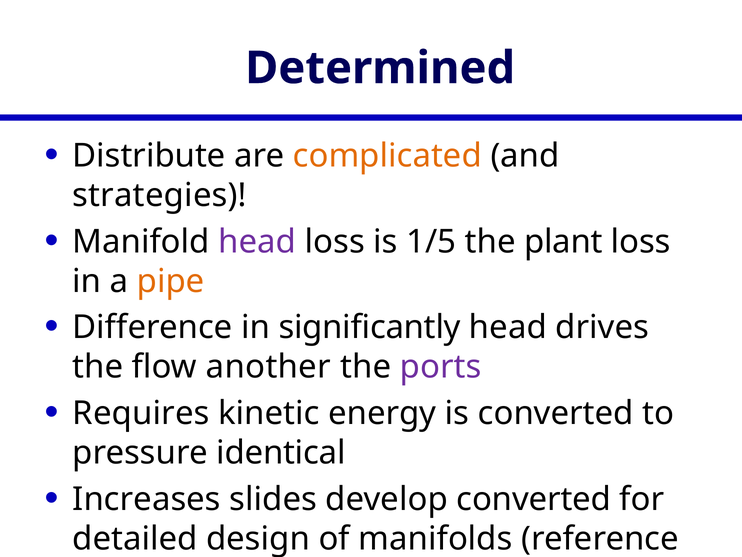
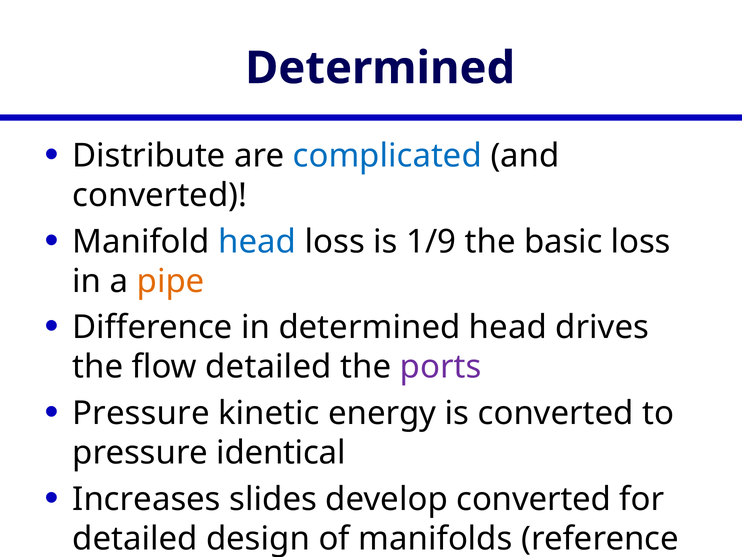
complicated colour: orange -> blue (387, 156)
strategies: strategies -> converted (160, 195)
head colour: purple -> blue (257, 241)
1/5: 1/5 -> 1/9 (431, 241)
plant: plant -> basic (563, 241)
in significantly: significantly -> determined (369, 327)
flow another: another -> detailed (268, 367)
Requires: Requires -> Pressure (141, 413)
